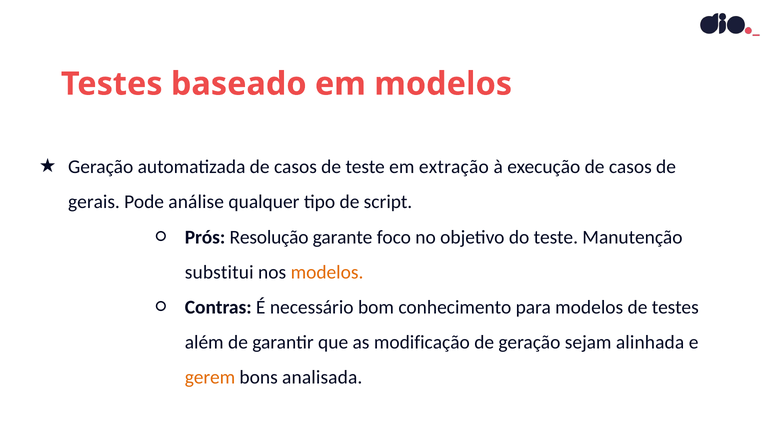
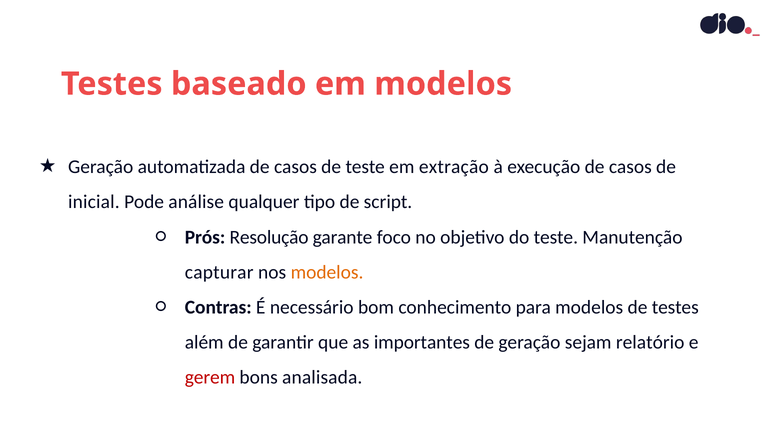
gerais: gerais -> inicial (94, 202)
substitui: substitui -> capturar (219, 272)
modificação: modificação -> importantes (422, 342)
alinhada: alinhada -> relatório (650, 342)
gerem colour: orange -> red (210, 377)
